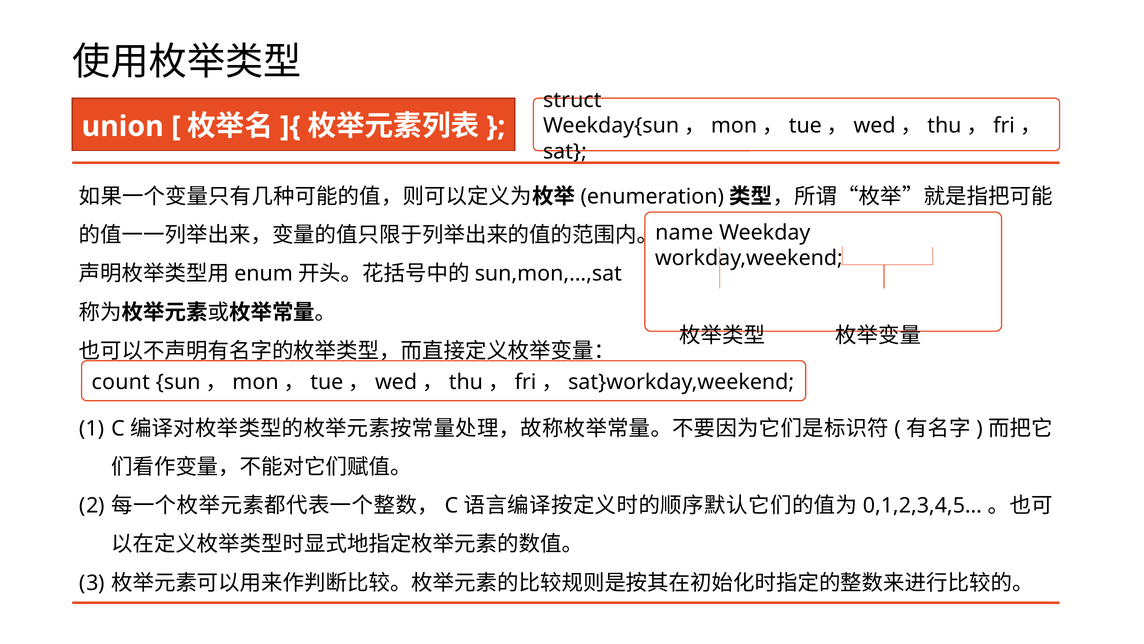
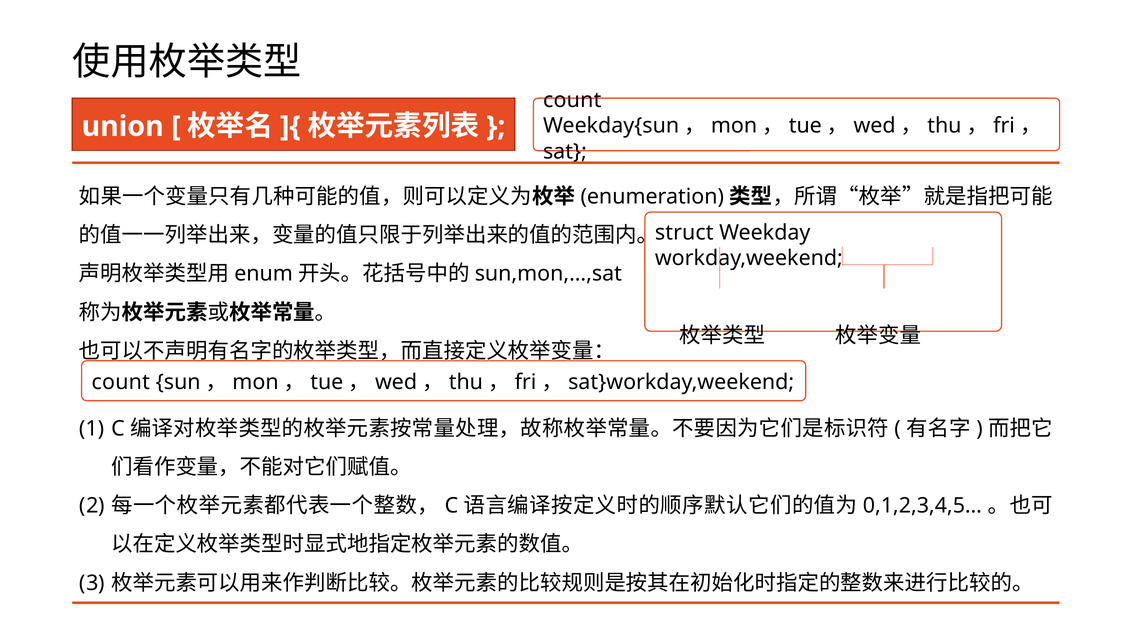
struct: struct -> count (572, 100)
name: name -> struct (684, 232)
